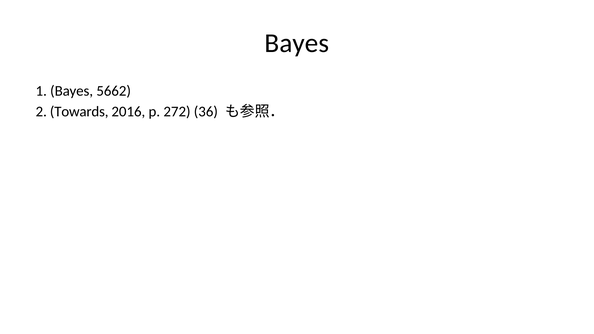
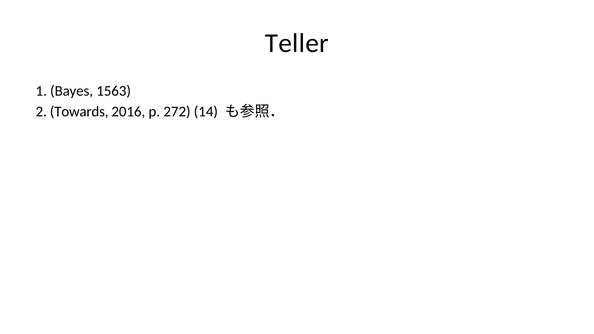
Bayes: Bayes -> Teller (297, 43)
5662: 5662 -> 1563 (114, 91)
36: 36 -> 14 (206, 112)
